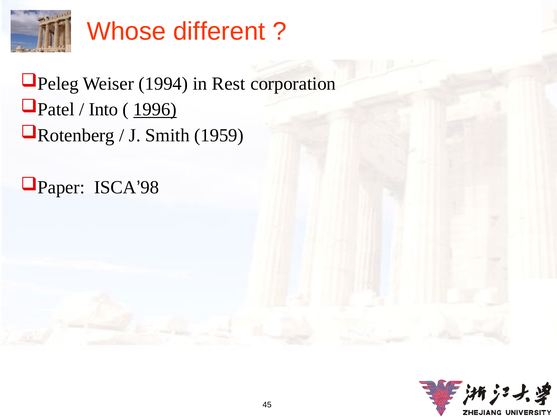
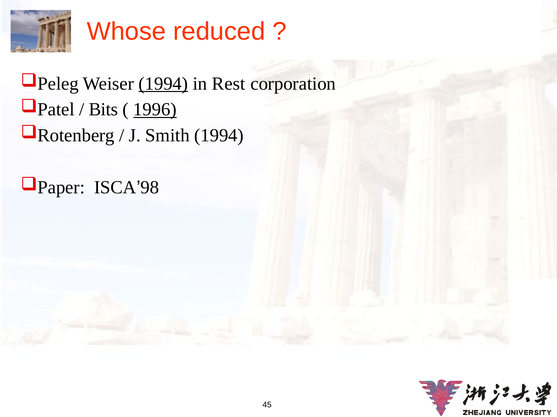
different: different -> reduced (219, 32)
1994 underline: none -> present (163, 84)
Into: Into -> Bits (103, 110)
Smith 1959: 1959 -> 1994 (219, 136)
